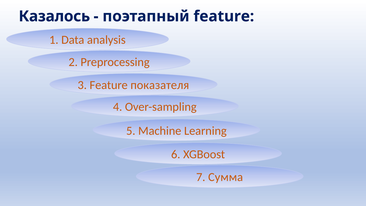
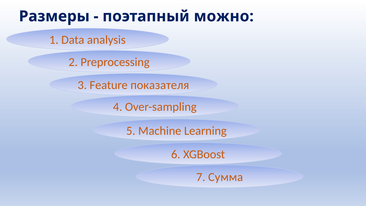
Казалось: Казалось -> Размеры (54, 16)
поэтапный feature: feature -> можно (224, 16)
